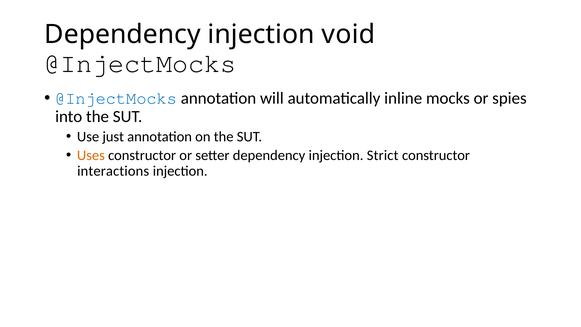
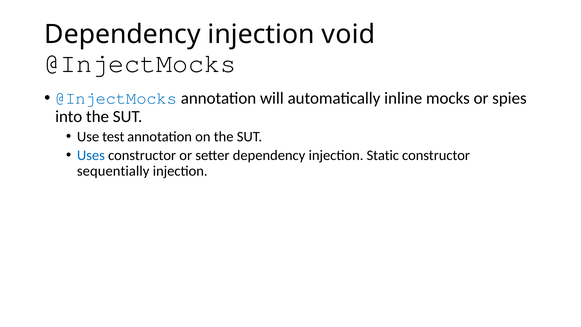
just: just -> test (113, 137)
Uses colour: orange -> blue (91, 155)
Strict: Strict -> Static (383, 155)
interactions: interactions -> sequentially (113, 171)
